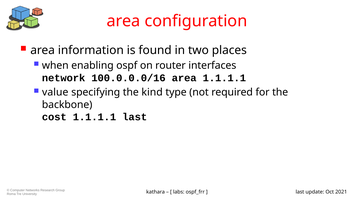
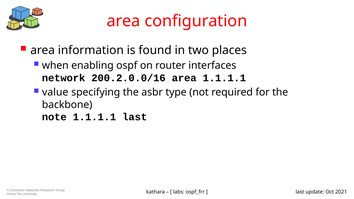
100.0.0.0/16: 100.0.0.0/16 -> 200.2.0.0/16 (129, 78)
kind: kind -> asbr (152, 92)
cost: cost -> note (54, 117)
